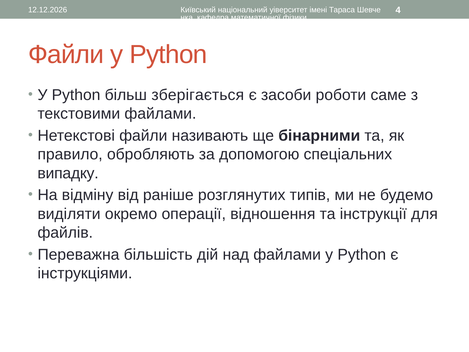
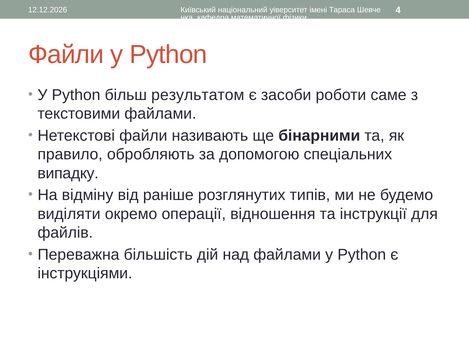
зберігається: зберігається -> результатом (198, 95)
